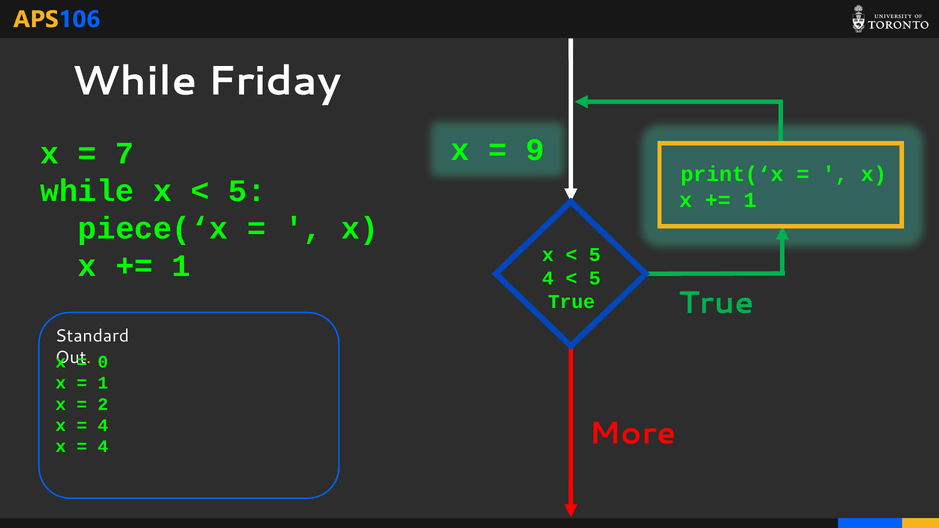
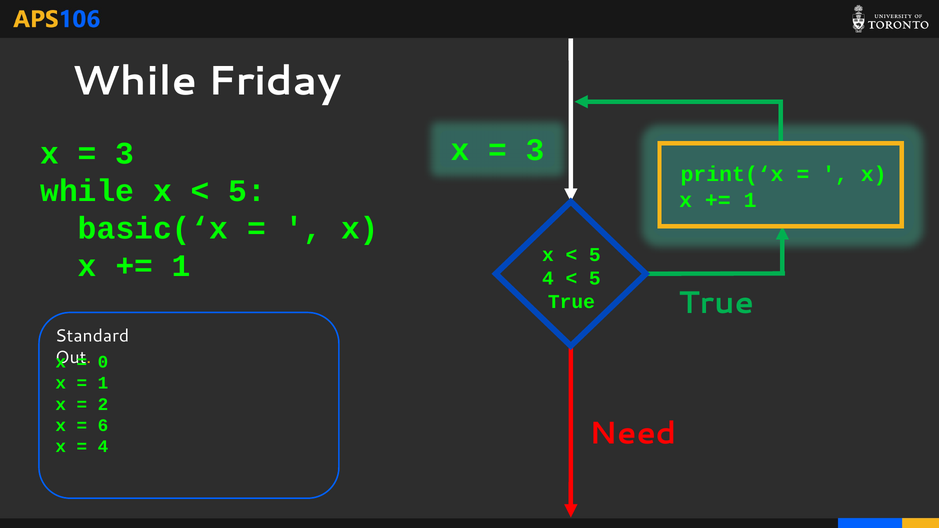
9: 9 -> 3 (535, 150)
7: 7 -> 3 (125, 154)
piece(‘x: piece(‘x -> basic(‘x (153, 229)
4: 4 -> 6 (103, 425)
More: More -> Need (633, 434)
